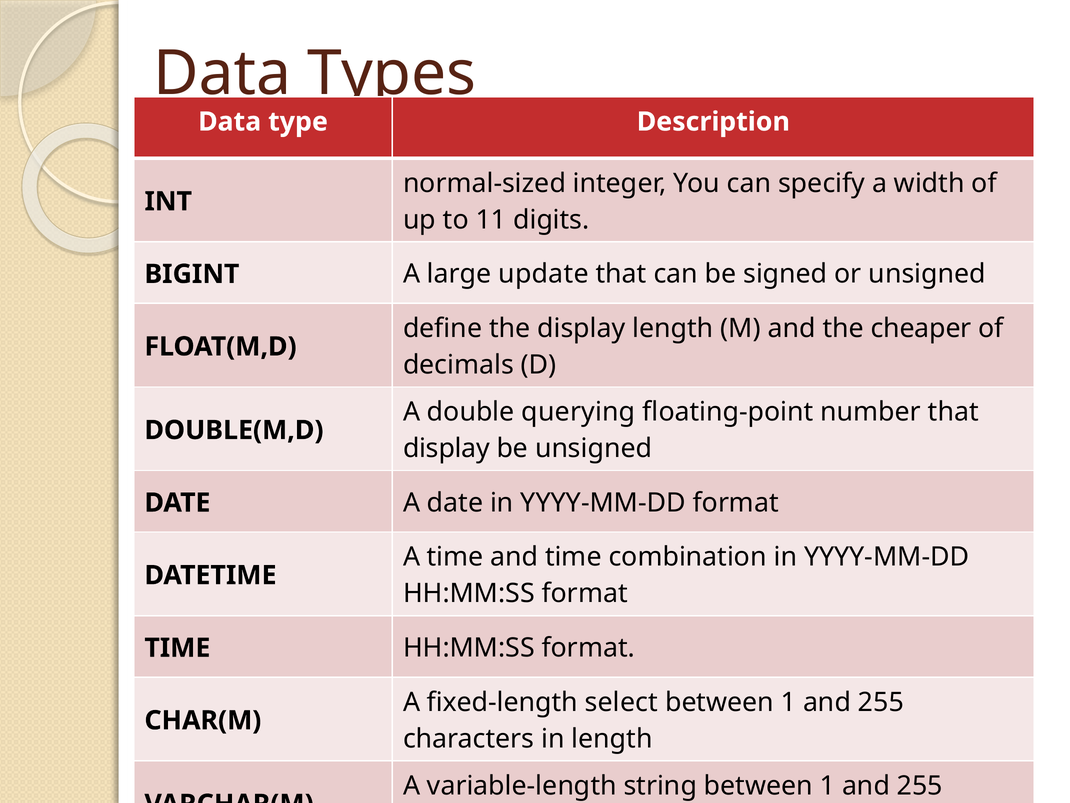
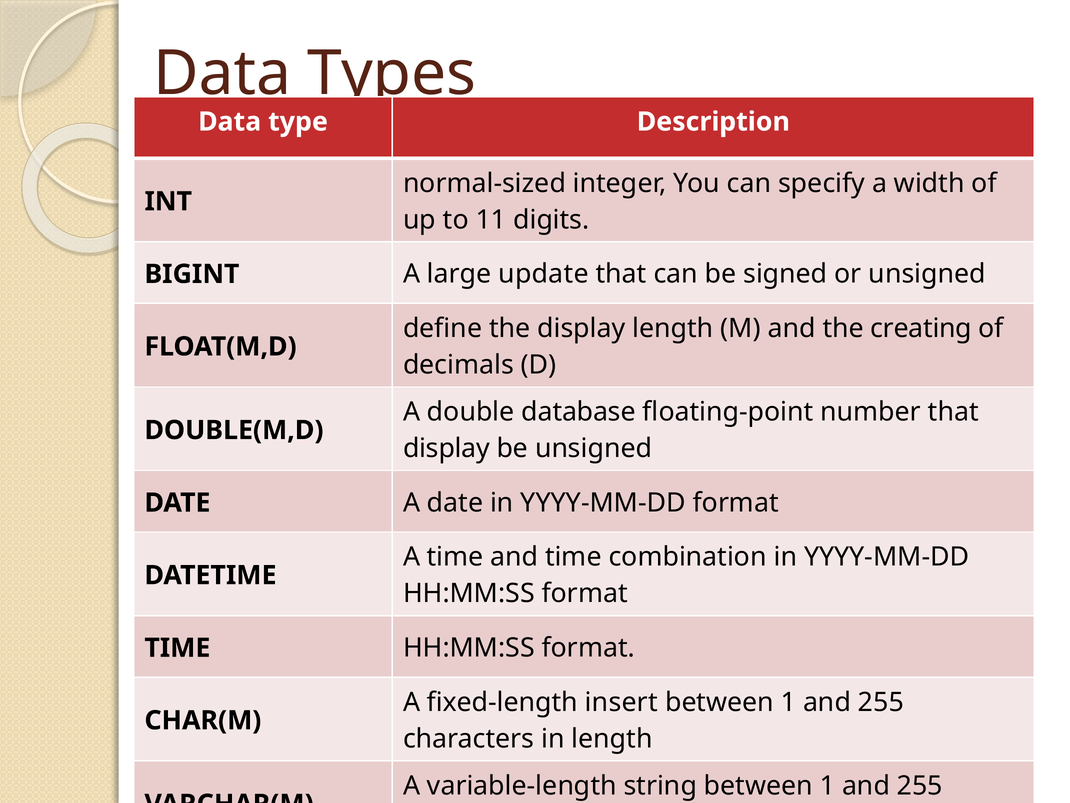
cheaper: cheaper -> creating (921, 328)
querying: querying -> database (579, 412)
select: select -> insert (621, 702)
